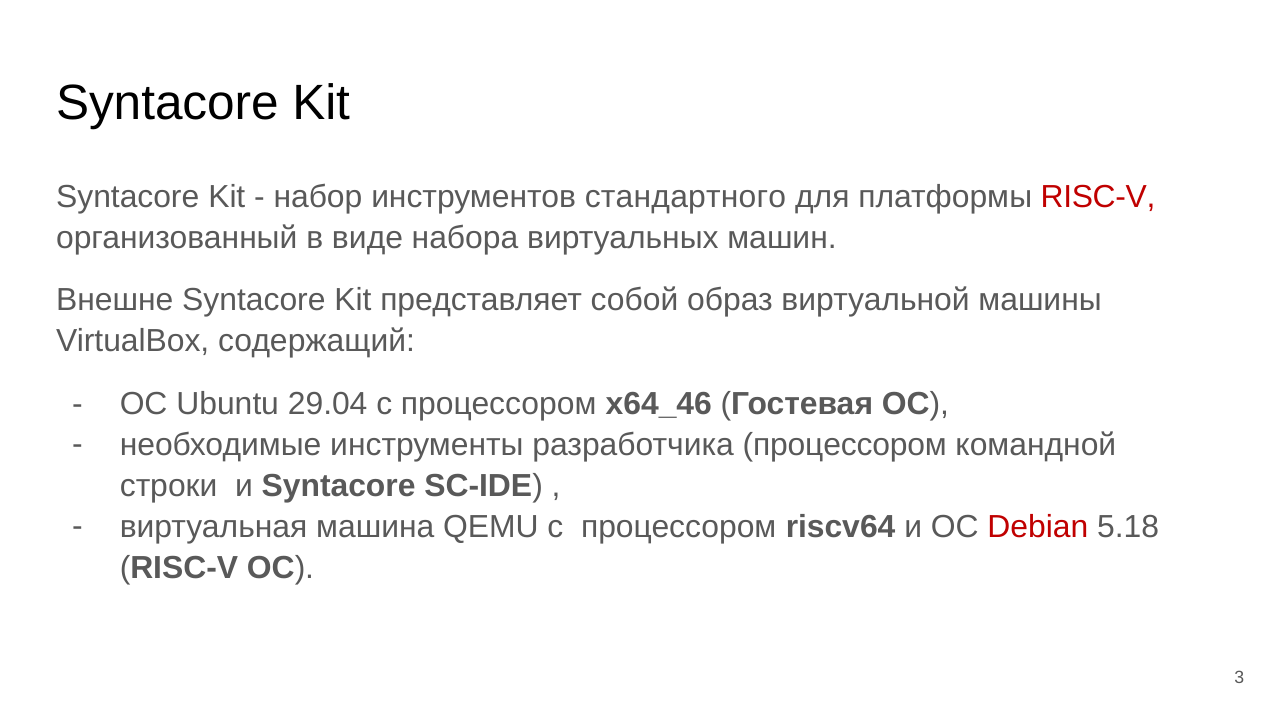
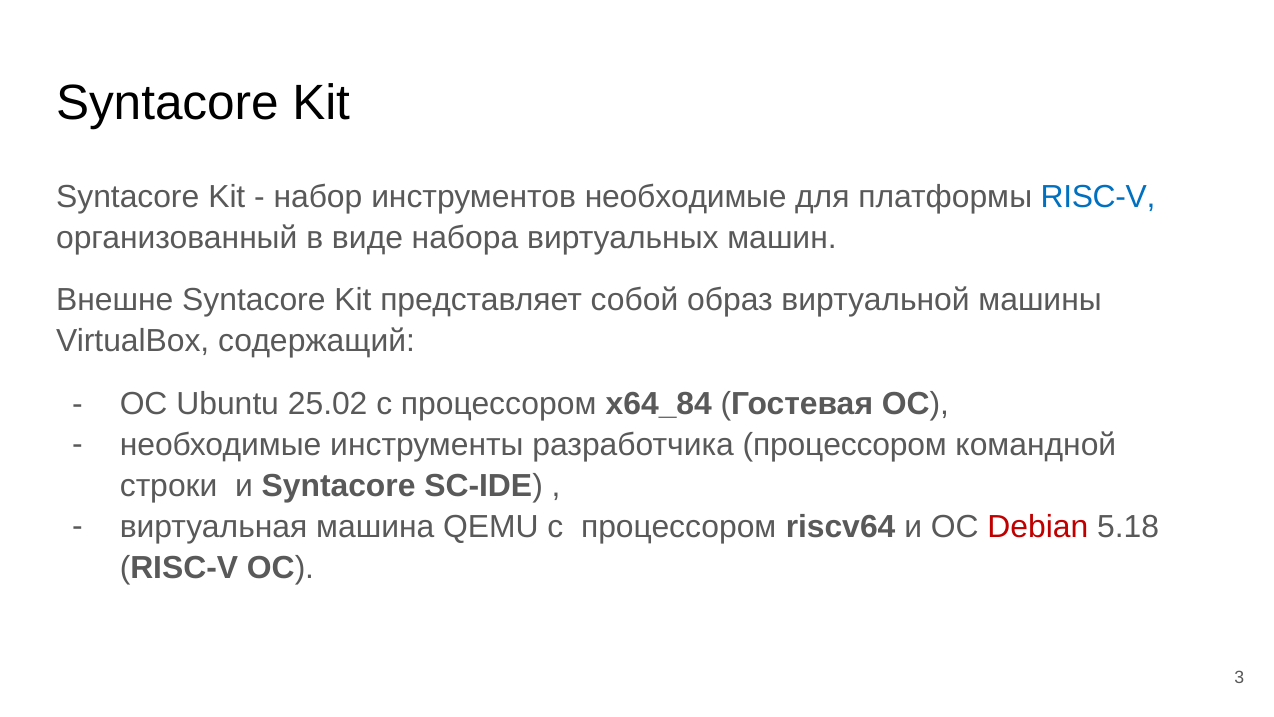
инструментов стандартного: стандартного -> необходимые (686, 197)
RISC-V colour: red -> blue (1098, 197)
29.04: 29.04 -> 25.02 (328, 403)
x64_46: x64_46 -> x64_84 (659, 403)
